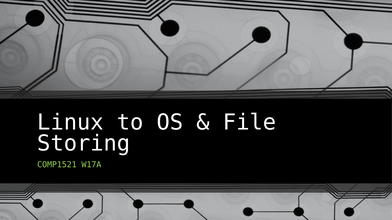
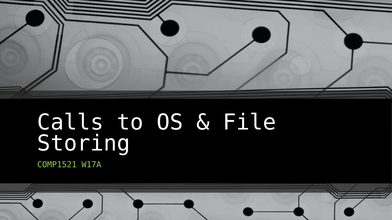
Linux: Linux -> Calls (70, 123)
